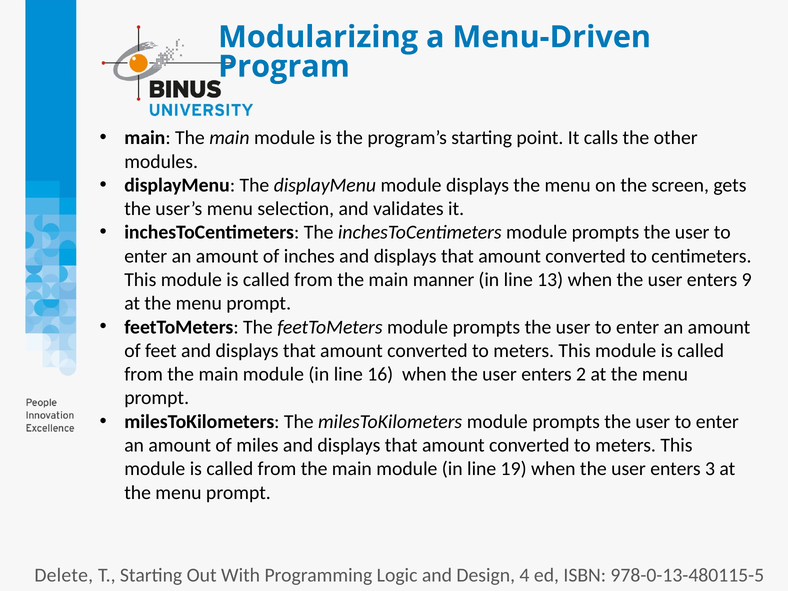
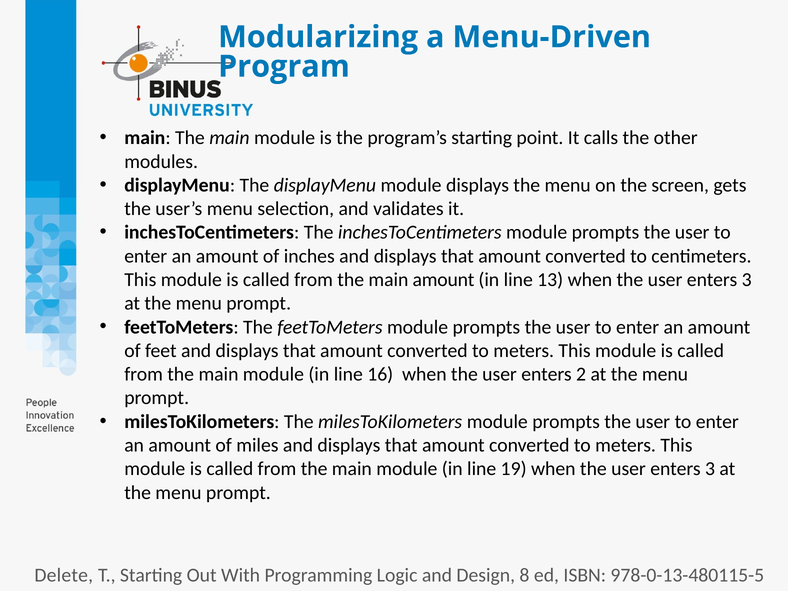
main manner: manner -> amount (444, 280)
9: 9 -> 3 (747, 280)
4: 4 -> 8 (524, 575)
